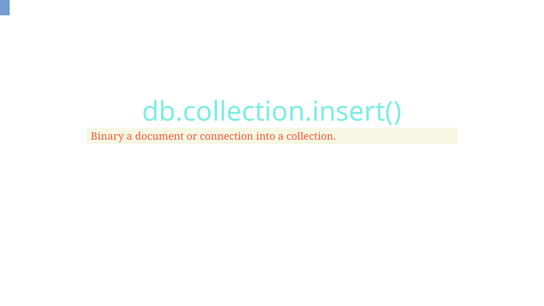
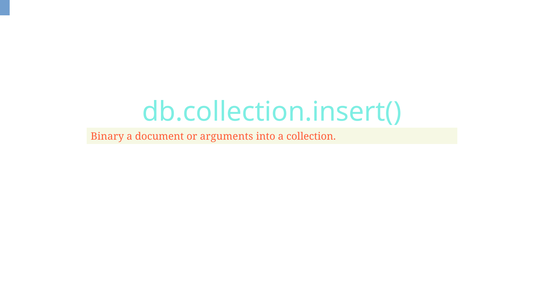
connection: connection -> arguments (227, 137)
